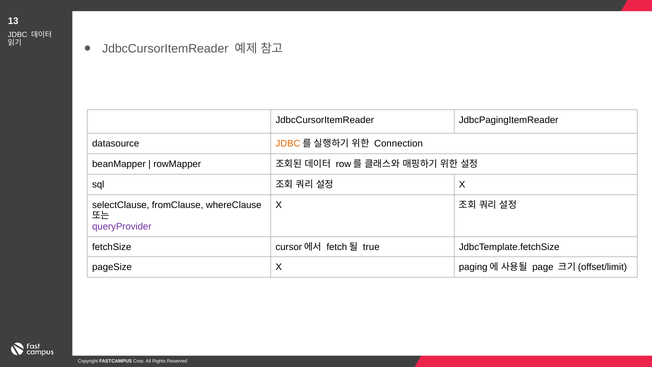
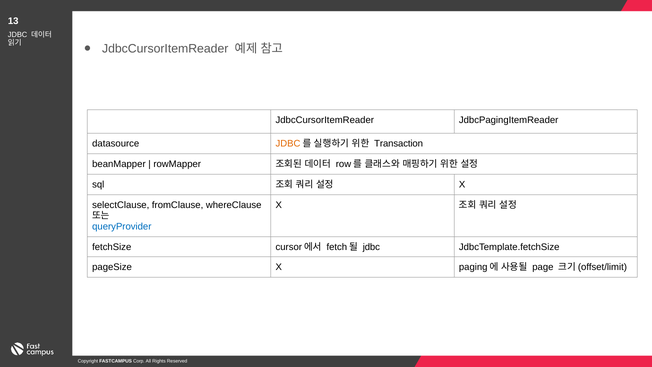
Connection: Connection -> Transaction (399, 144)
queryProvider colour: purple -> blue (122, 226)
true: true -> jdbc (371, 247)
